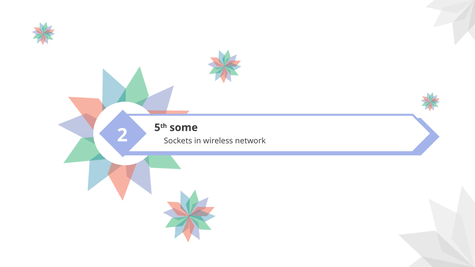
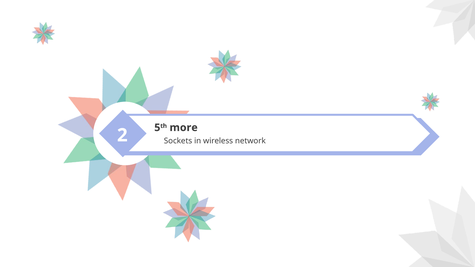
some: some -> more (184, 128)
